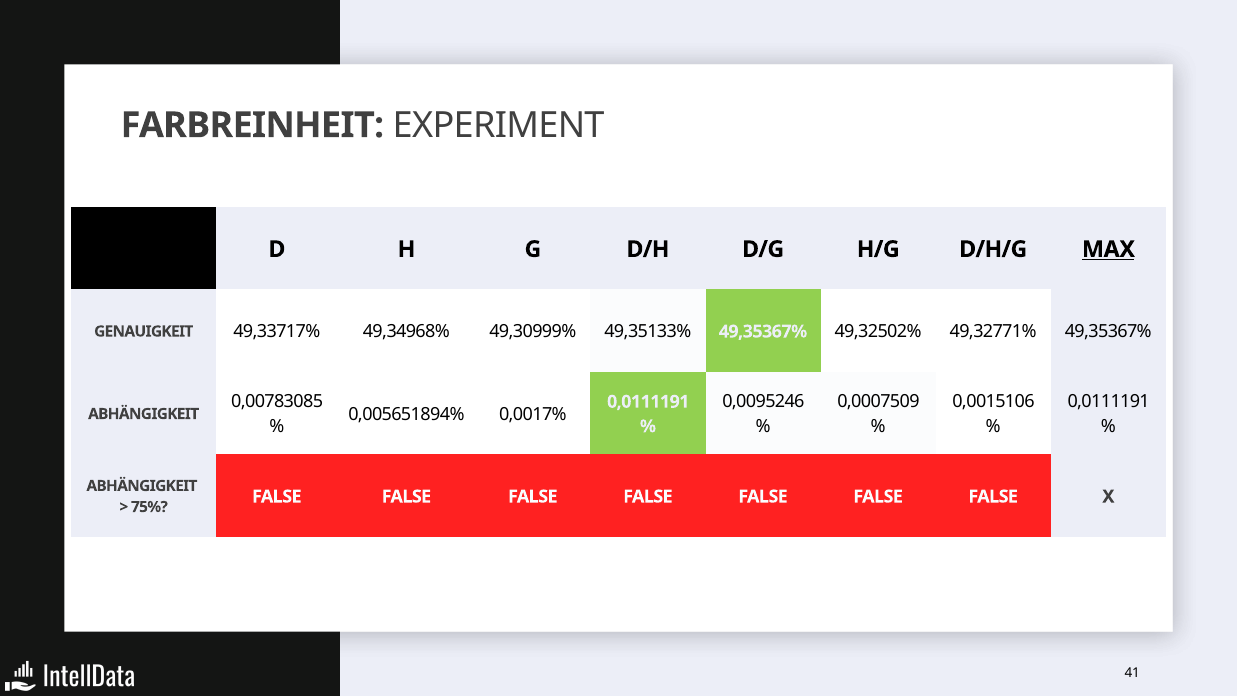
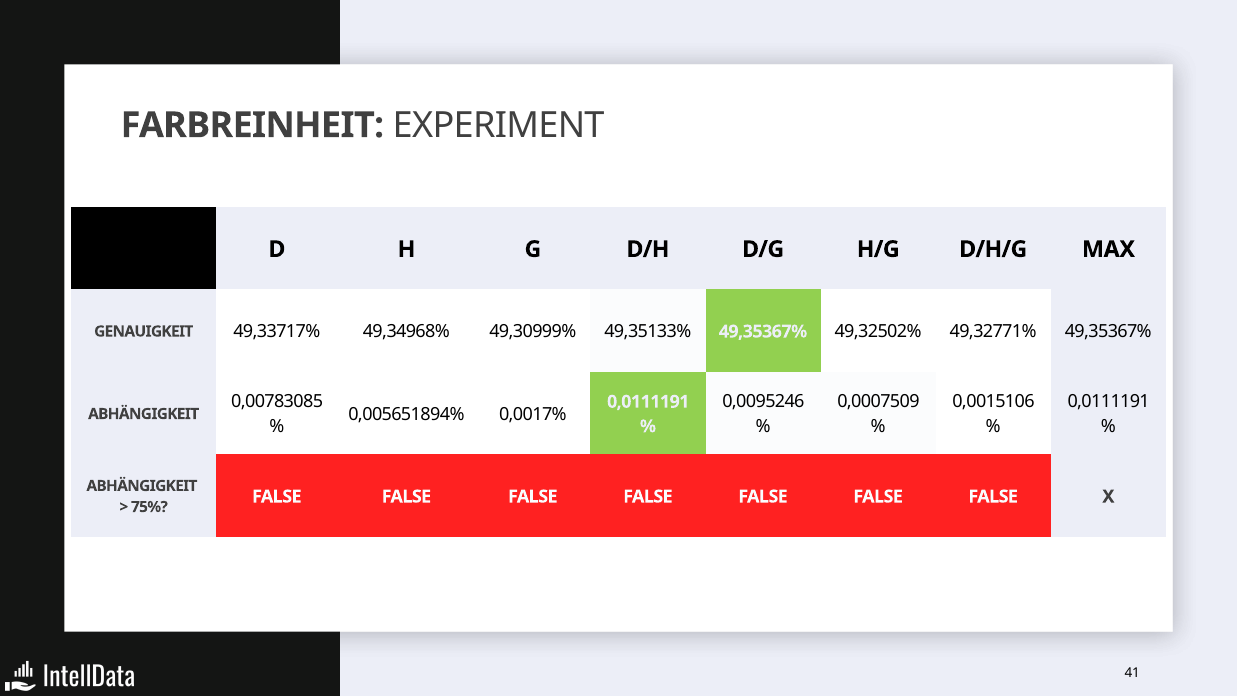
MAX underline: present -> none (1108, 249)
